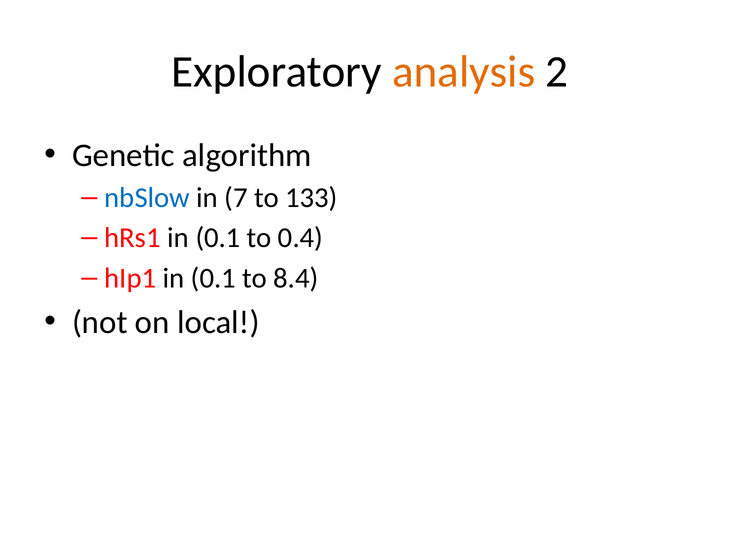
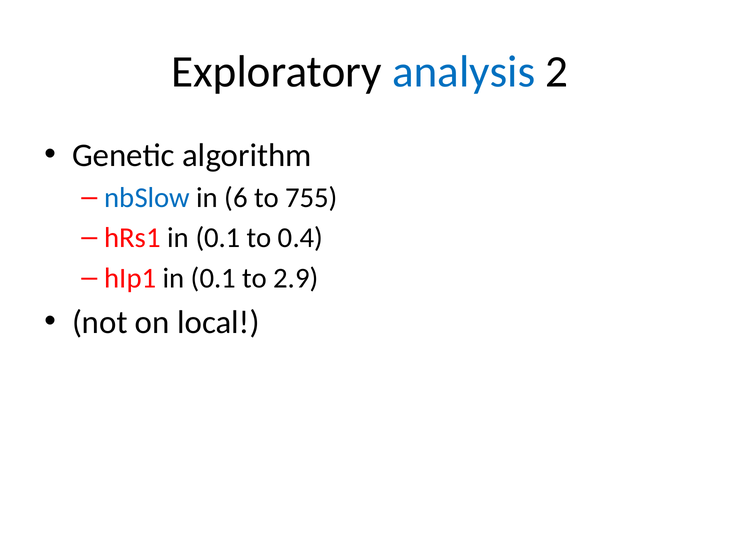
analysis colour: orange -> blue (464, 72)
7: 7 -> 6 (236, 198)
133: 133 -> 755 (311, 198)
8.4: 8.4 -> 2.9 (296, 278)
